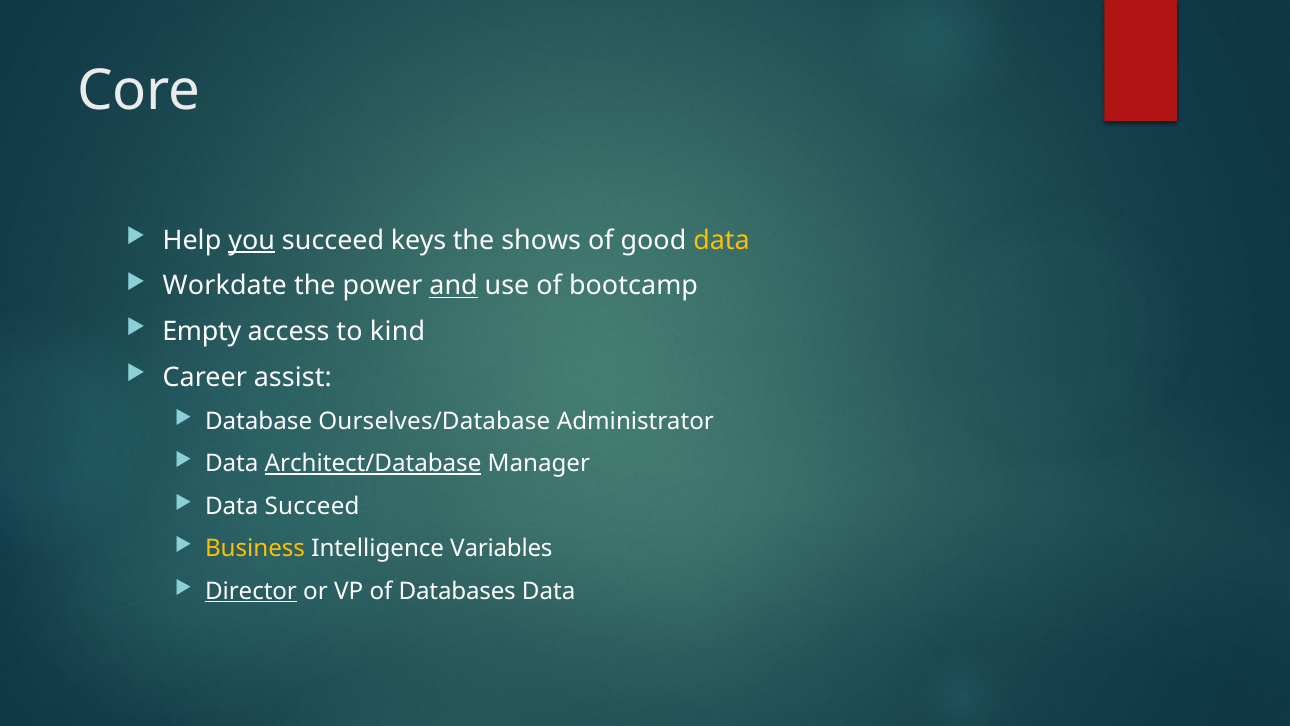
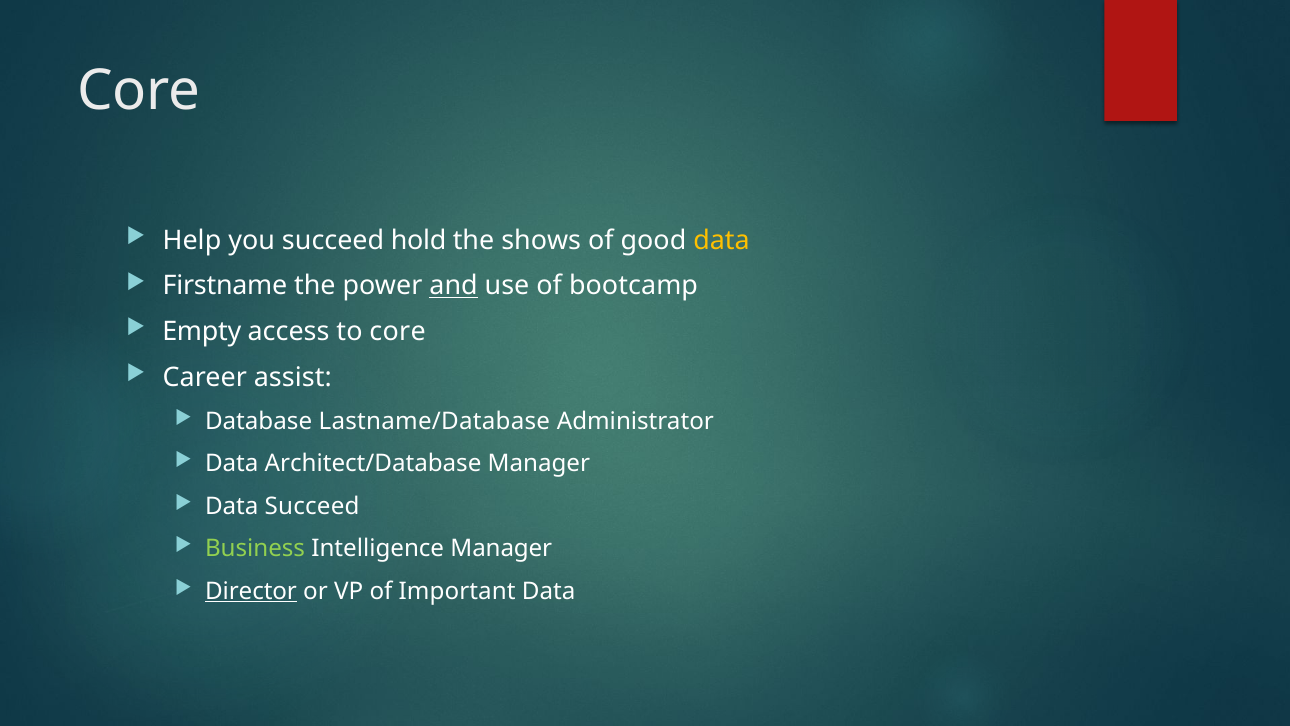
you underline: present -> none (252, 240)
keys: keys -> hold (419, 240)
Workdate: Workdate -> Firstname (225, 286)
to kind: kind -> core (398, 331)
Ourselves/Database: Ourselves/Database -> Lastname/Database (434, 421)
Architect/Database underline: present -> none (373, 464)
Business colour: yellow -> light green (255, 549)
Intelligence Variables: Variables -> Manager (501, 549)
Databases: Databases -> Important (457, 591)
